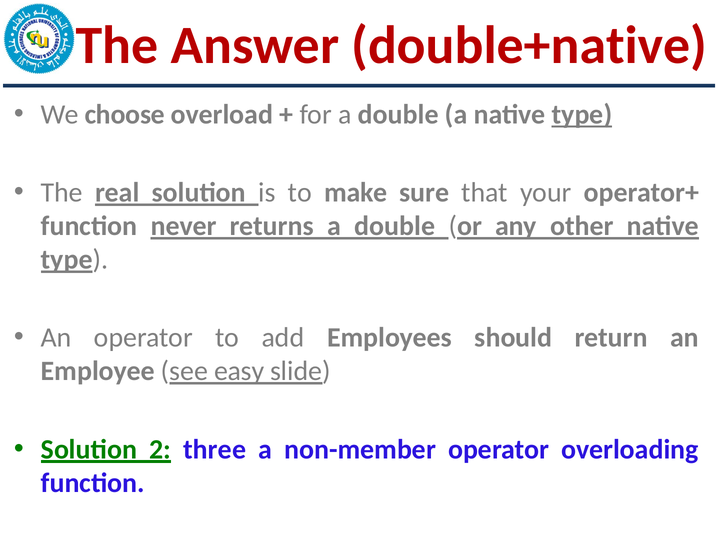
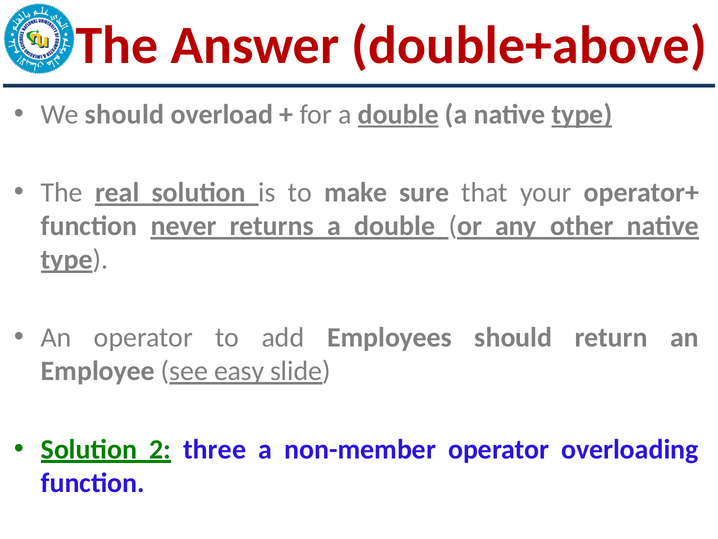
double+native: double+native -> double+above (529, 46)
We choose: choose -> should (125, 114)
double underline: none -> present (398, 114)
